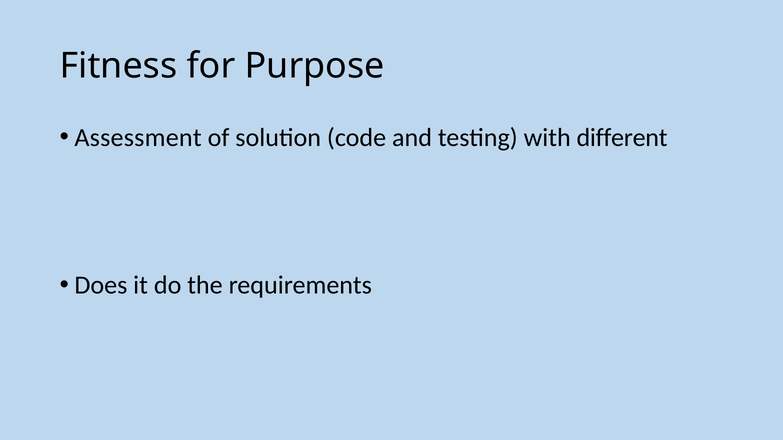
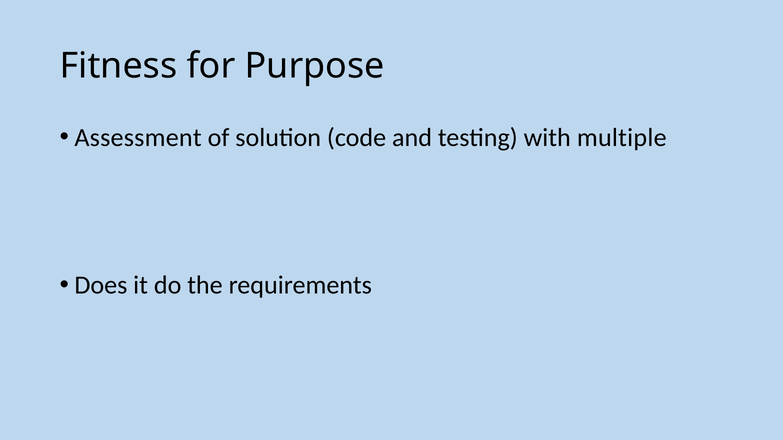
different: different -> multiple (622, 138)
